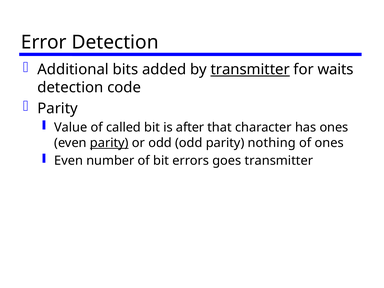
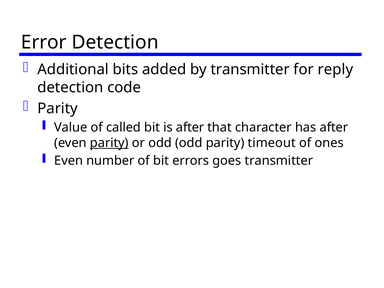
transmitter underline: present -> none (250, 70)
waits: waits -> reply (335, 70)
has ones: ones -> after (334, 127)
nothing: nothing -> timeout (272, 143)
